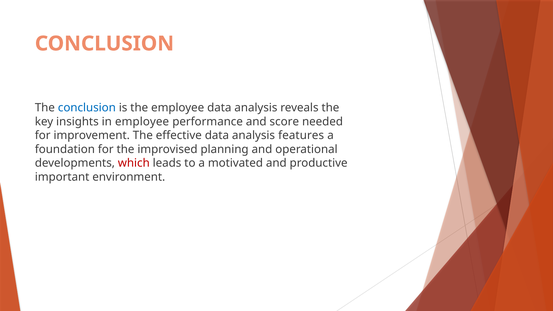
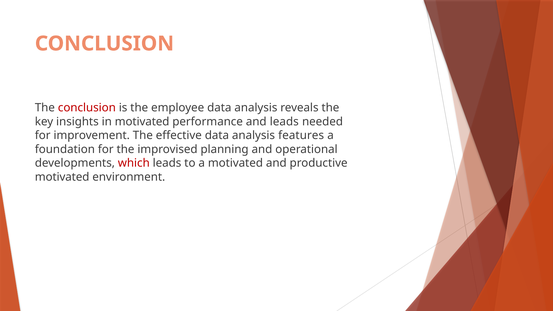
conclusion colour: blue -> red (87, 108)
in employee: employee -> motivated (142, 122)
and score: score -> leads (284, 122)
important: important -> motivated (62, 177)
